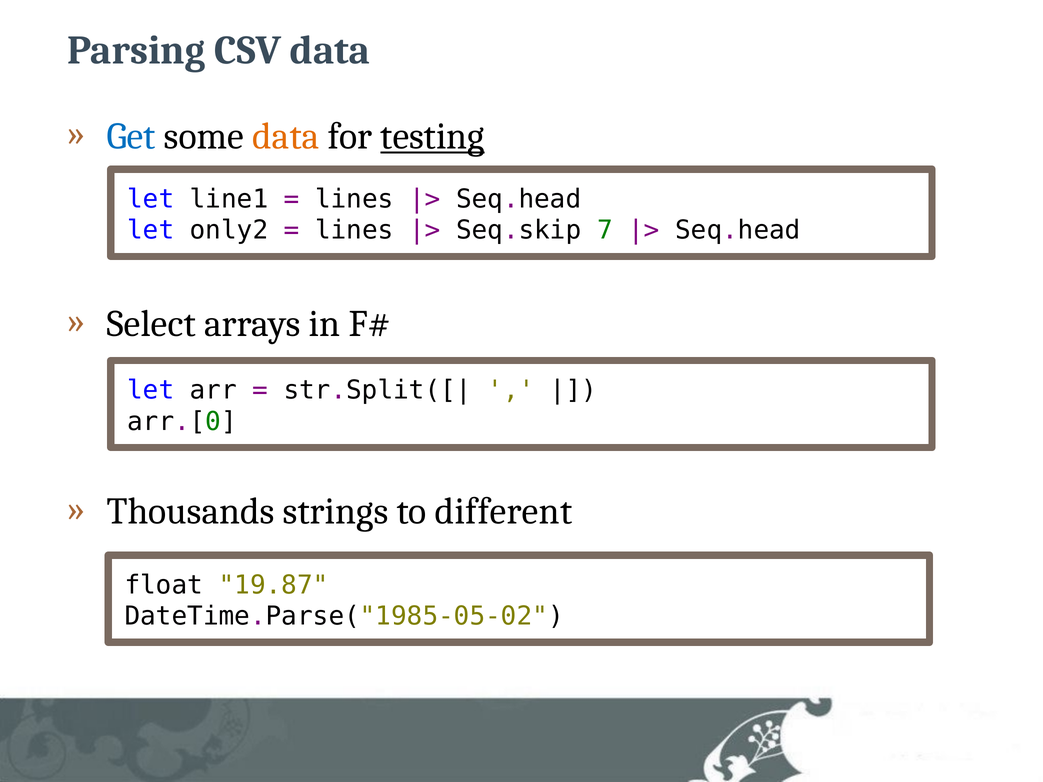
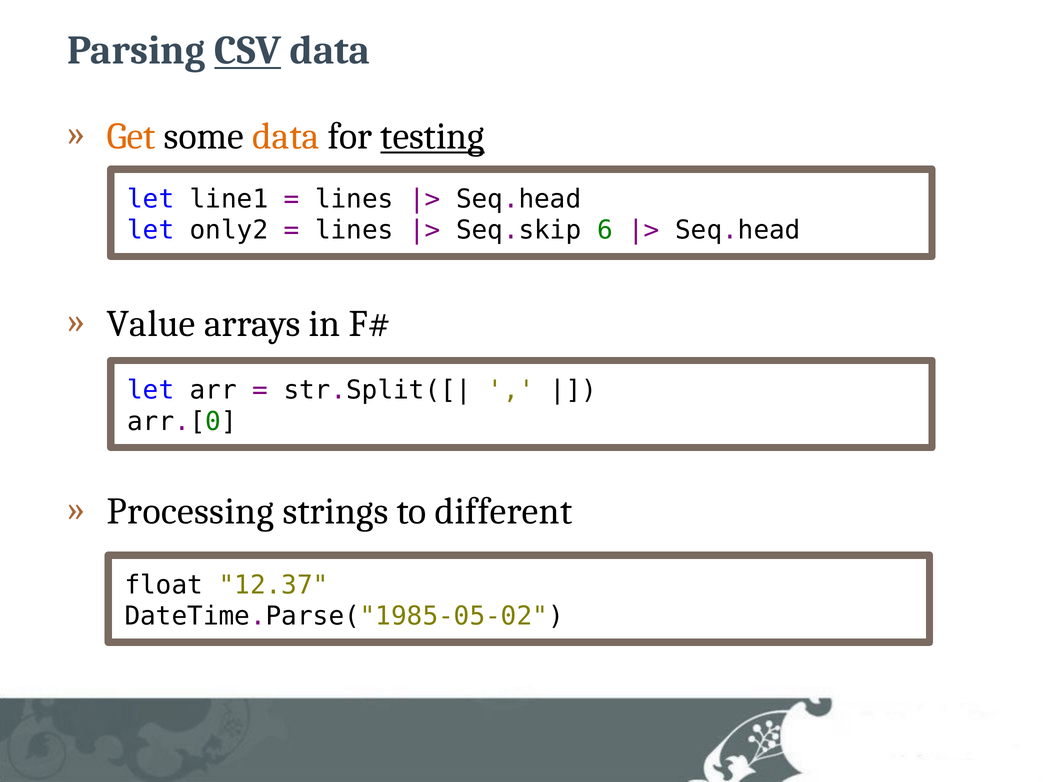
CSV underline: none -> present (248, 51)
Get colour: blue -> orange (131, 136)
7: 7 -> 6 (605, 230)
Select: Select -> Value (151, 324)
Thousands: Thousands -> Processing (190, 512)
19.87: 19.87 -> 12.37 (274, 585)
